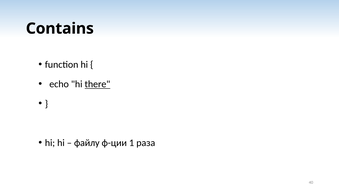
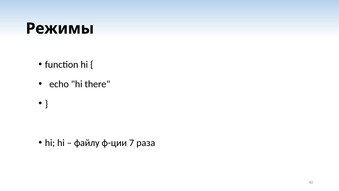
Contains: Contains -> Режимы (60, 28)
there underline: present -> none (97, 84)
1: 1 -> 7 (132, 143)
